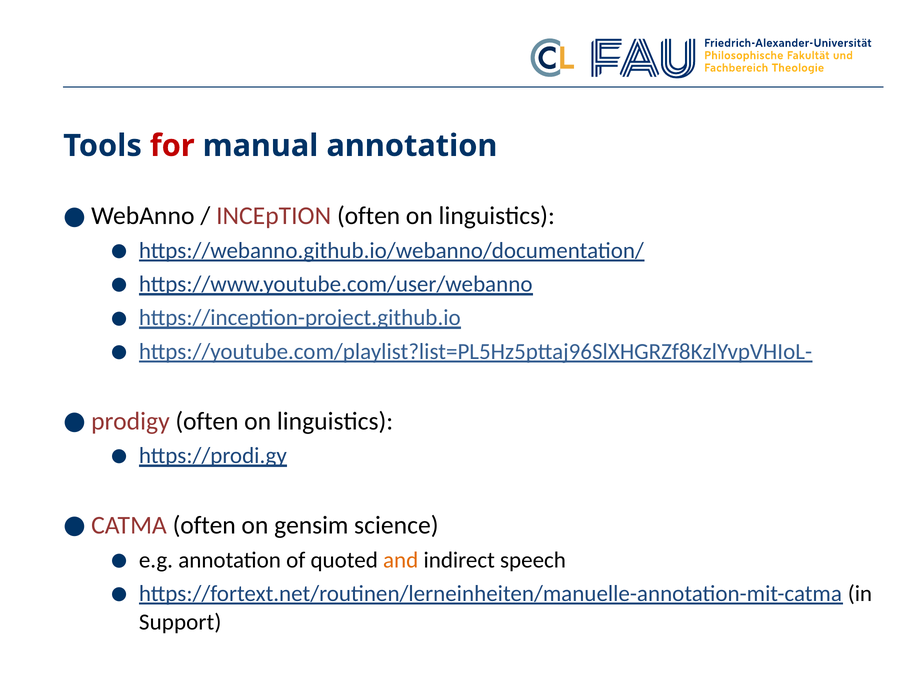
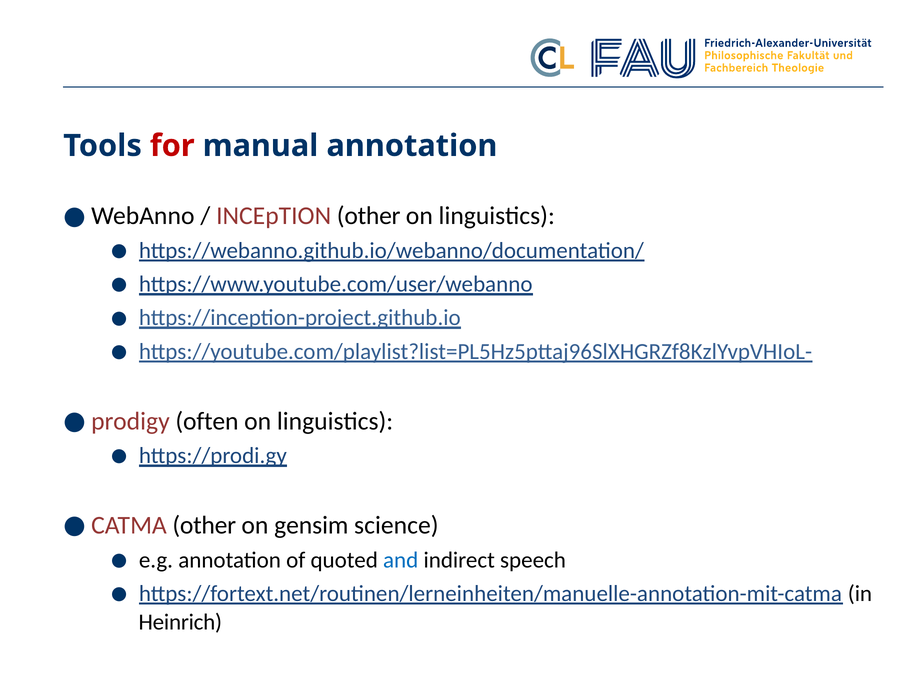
INCEpTION often: often -> other (369, 216)
often: often -> other (204, 526)
and colour: orange -> blue (401, 561)
Support: Support -> Heinrich (180, 623)
